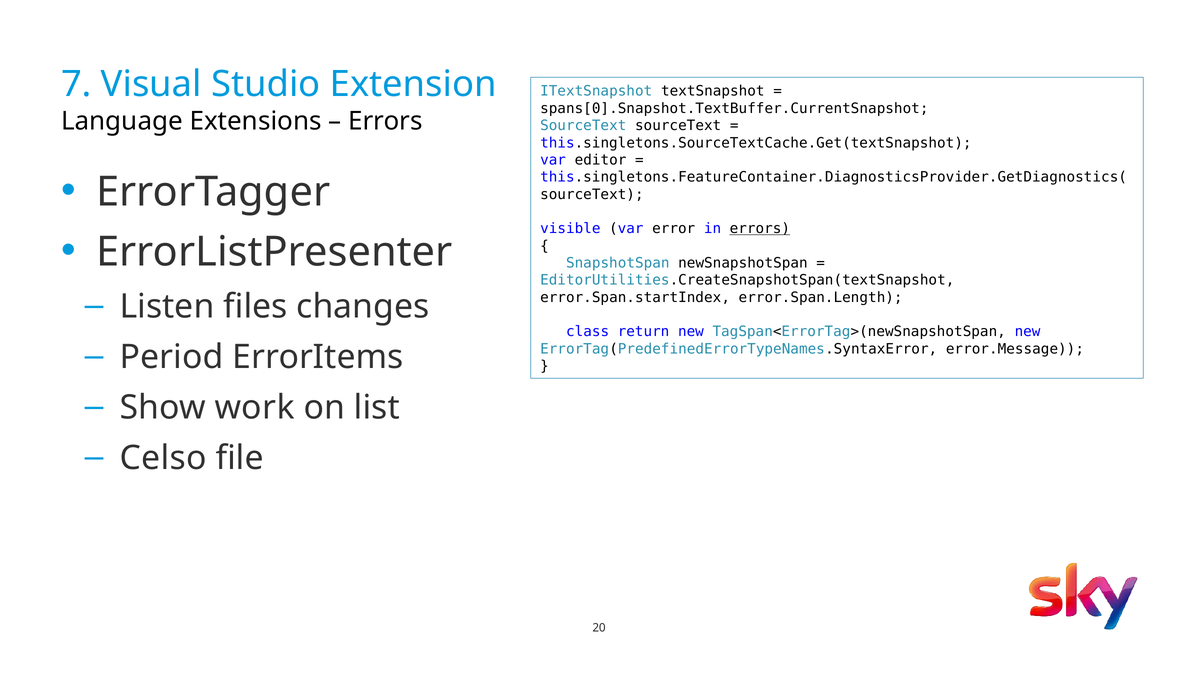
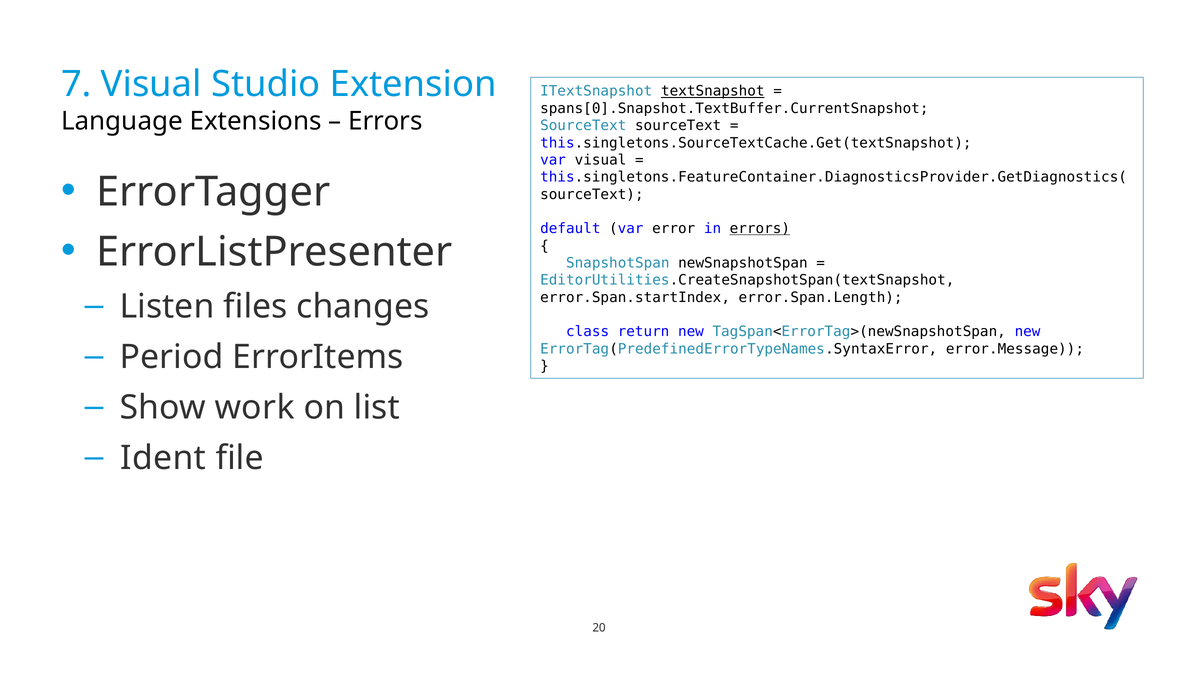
textSnapshot underline: none -> present (713, 91)
var editor: editor -> visual (601, 160)
visible: visible -> default (570, 229)
Celso: Celso -> Ident (163, 458)
